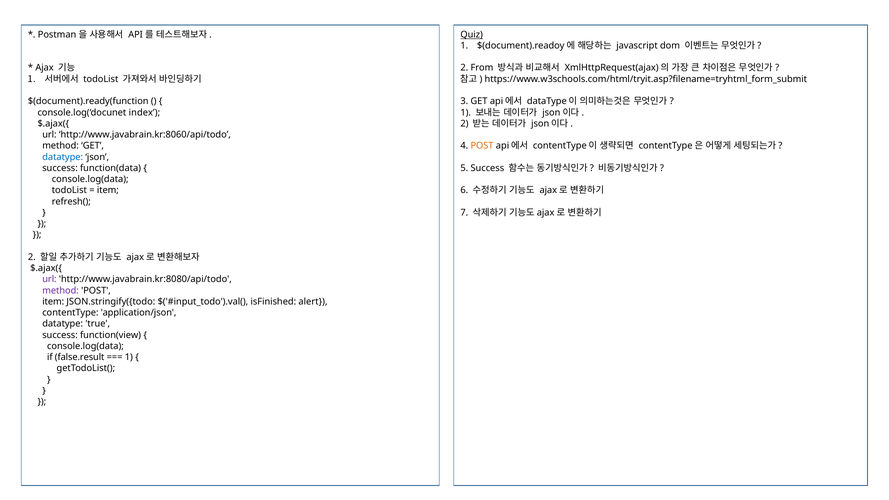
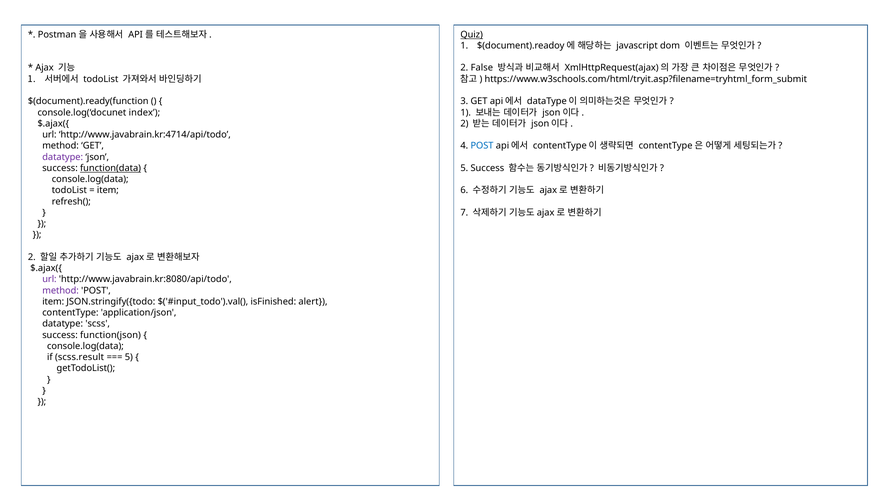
From: From -> False (482, 68)
http://www.javabrain.kr:8060/api/todo: http://www.javabrain.kr:8060/api/todo -> http://www.javabrain.kr:4714/api/todo (145, 135)
POST colour: orange -> blue (482, 146)
datatype colour: blue -> purple (63, 157)
function(data underline: none -> present (111, 168)
true: true -> scss (98, 324)
function(view: function(view -> function(json (110, 335)
false.result: false.result -> scss.result (80, 357)
1: 1 -> 5 (129, 357)
